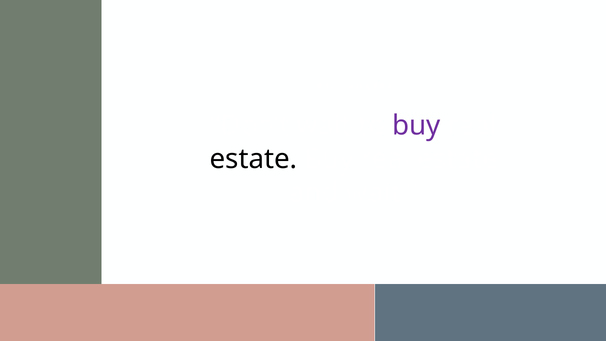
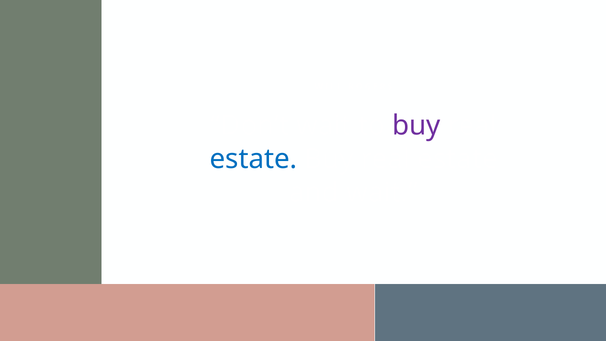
estate colour: black -> blue (253, 159)
